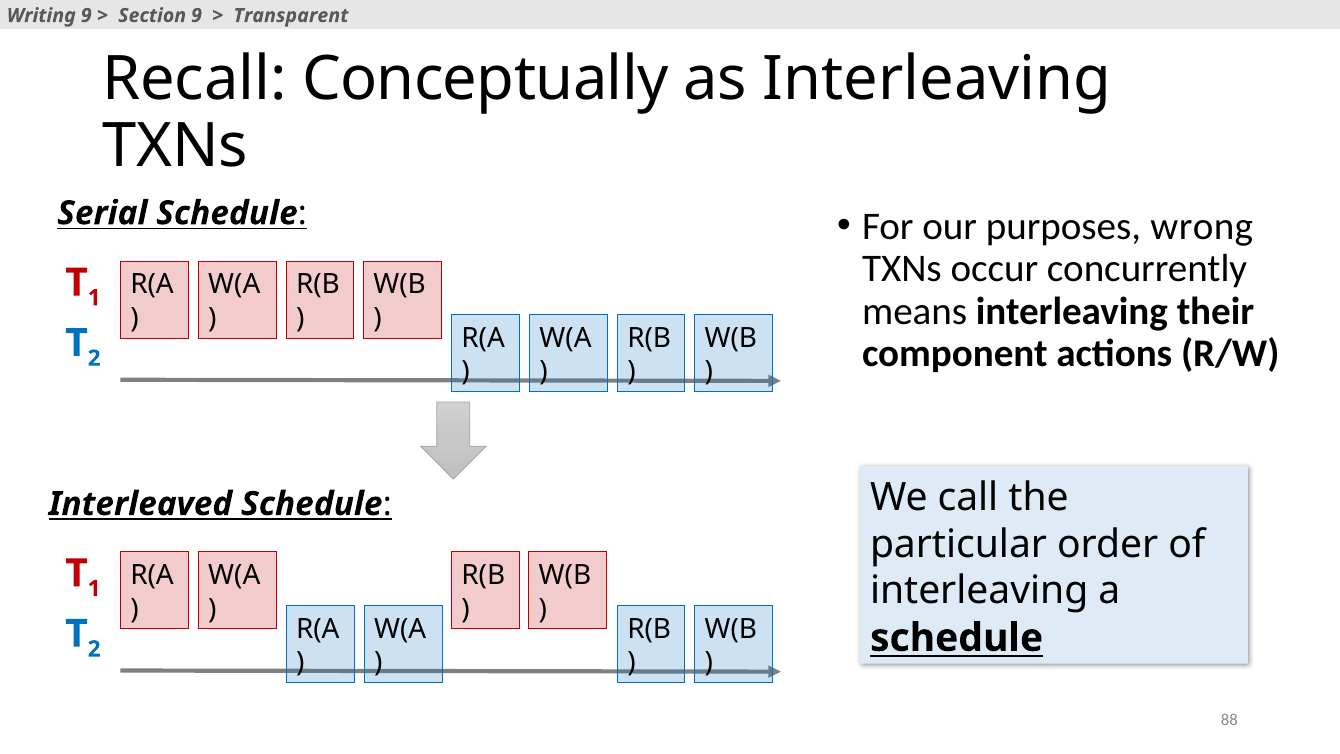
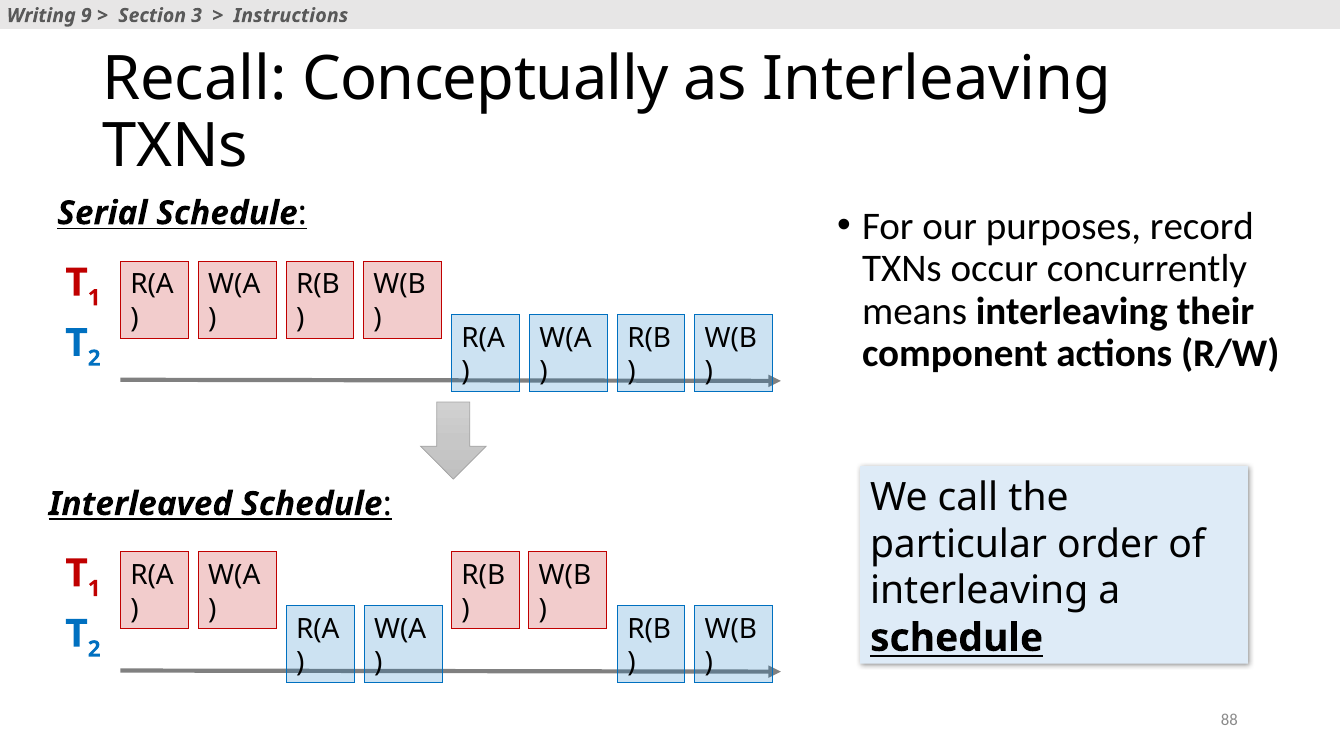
Section 9: 9 -> 3 (197, 16)
Transparent: Transparent -> Instructions (291, 16)
wrong: wrong -> record (1202, 227)
